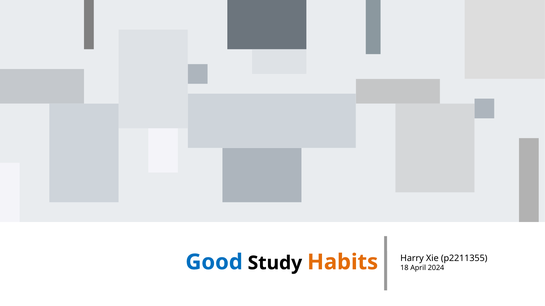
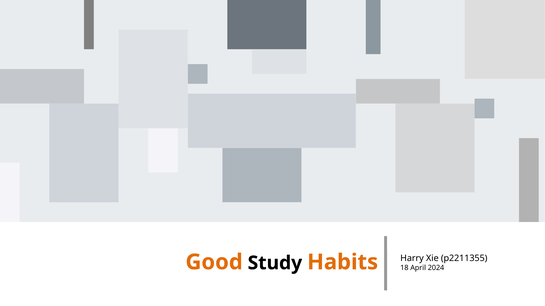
Good colour: blue -> orange (214, 263)
